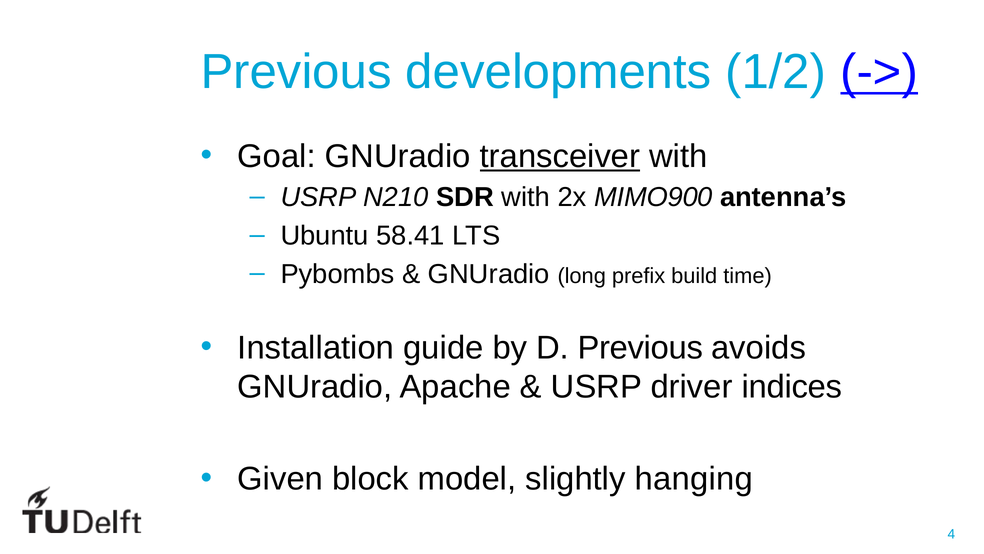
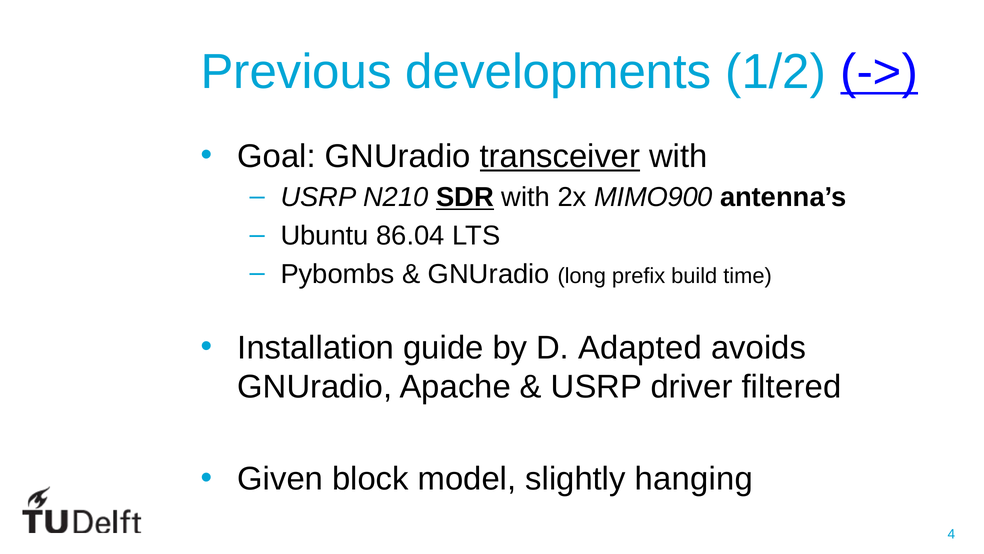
SDR underline: none -> present (465, 197)
58.41: 58.41 -> 86.04 (410, 236)
D Previous: Previous -> Adapted (640, 347)
indices: indices -> filtered (792, 387)
